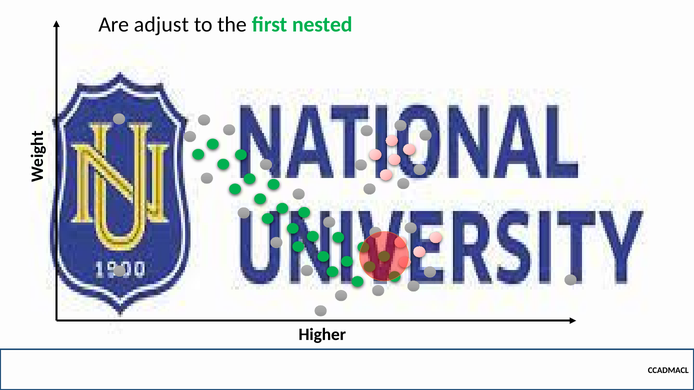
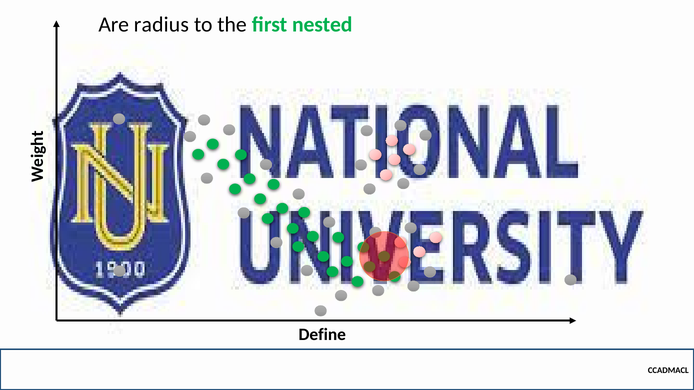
adjust: adjust -> radius (161, 25)
Higher: Higher -> Define (322, 335)
